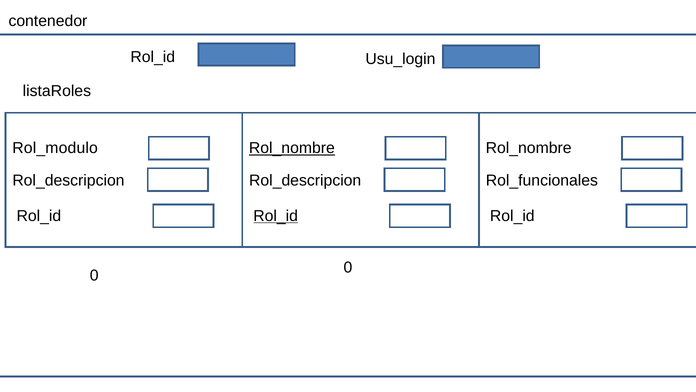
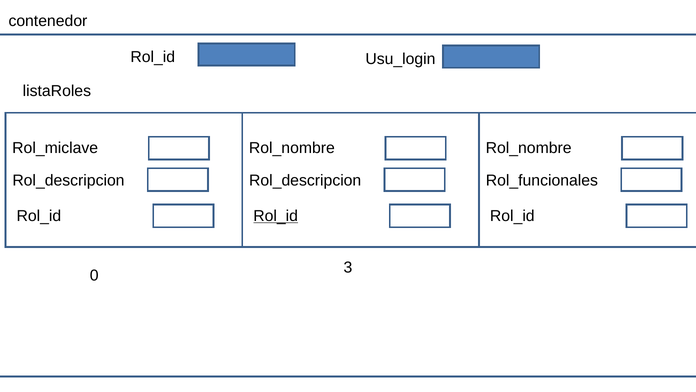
Rol_modulo: Rol_modulo -> Rol_miclave (55, 148)
Rol_nombre underline: present -> none (292, 148)
0 0: 0 -> 3 (348, 267)
